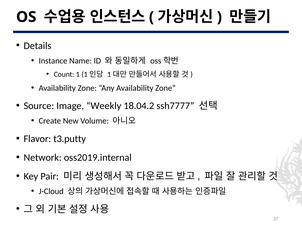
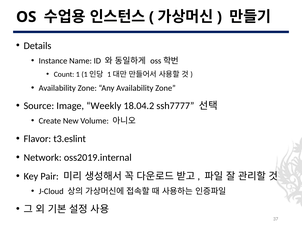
t3.putty: t3.putty -> t3.eslint (70, 138)
